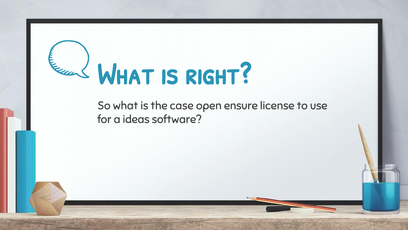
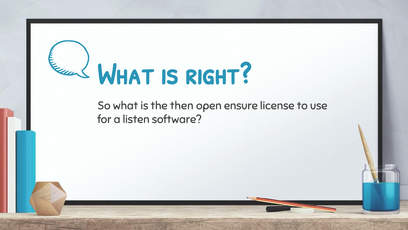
case: case -> then (182, 105)
ideas: ideas -> listen (136, 119)
